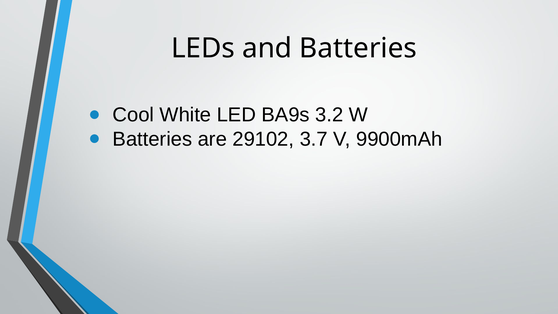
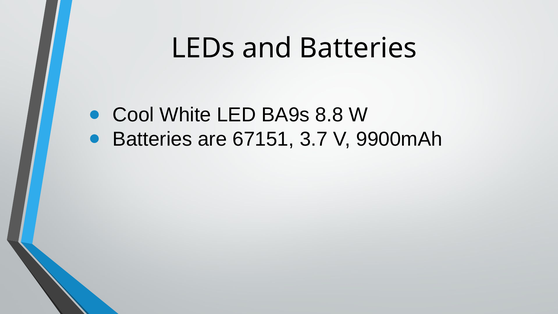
3.2: 3.2 -> 8.8 (329, 115)
29102: 29102 -> 67151 (263, 139)
